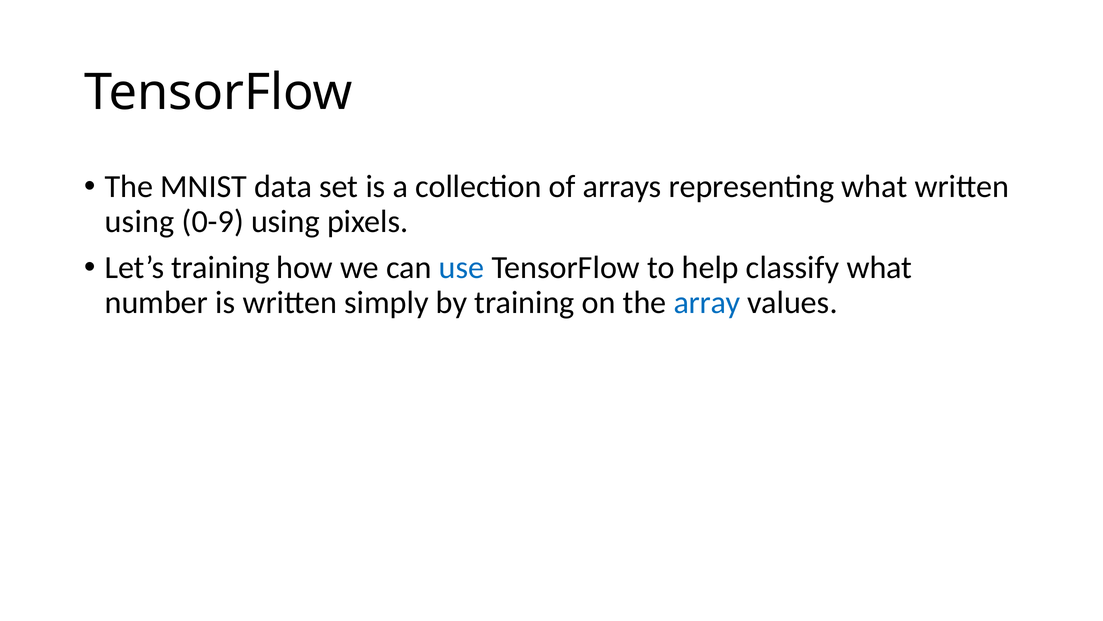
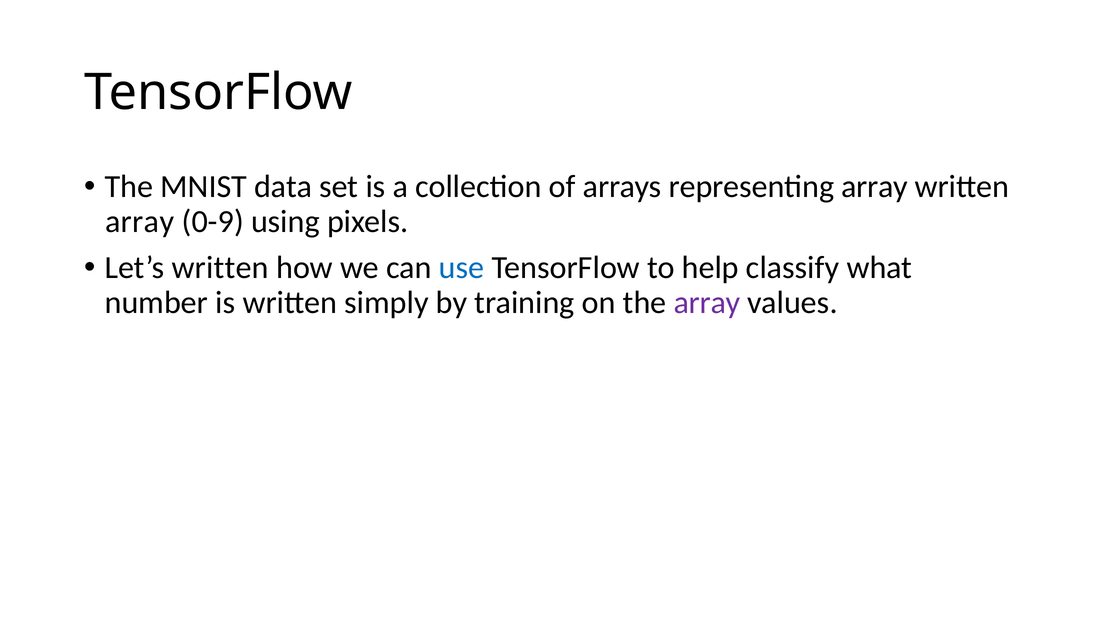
representing what: what -> array (875, 186)
using: using -> array (140, 221)
Let’s training: training -> written (220, 267)
array colour: blue -> purple (707, 302)
